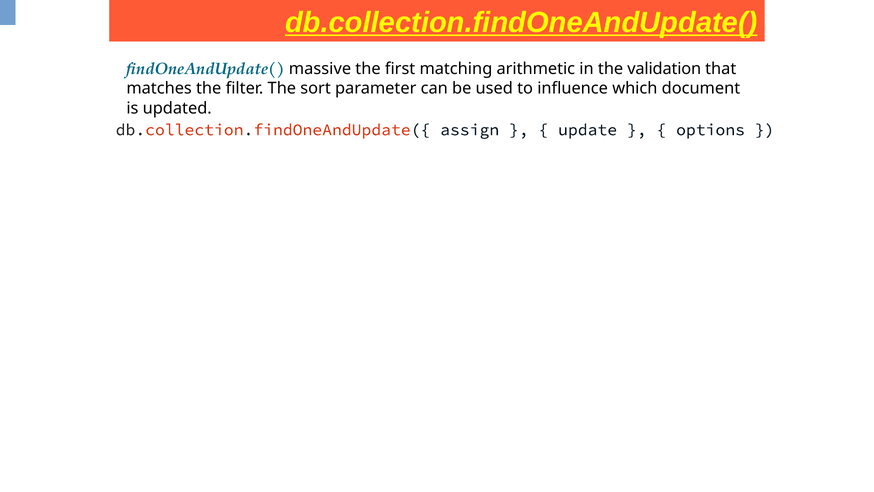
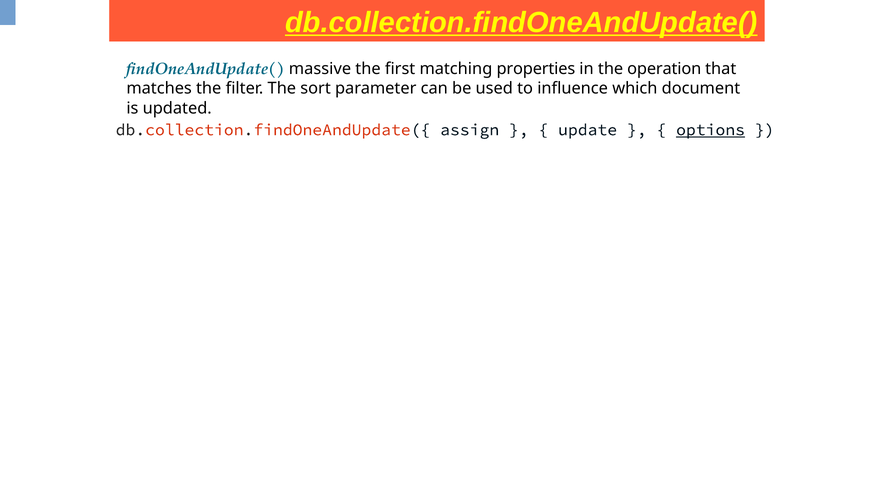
arithmetic: arithmetic -> properties (536, 69)
validation: validation -> operation (664, 69)
options underline: none -> present (711, 130)
